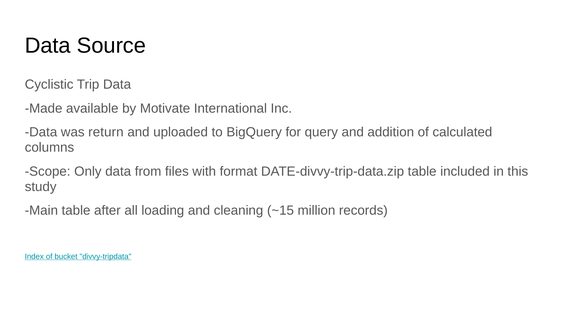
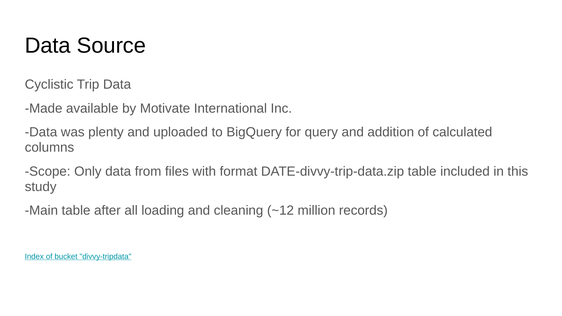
return: return -> plenty (106, 132)
~15: ~15 -> ~12 (280, 211)
